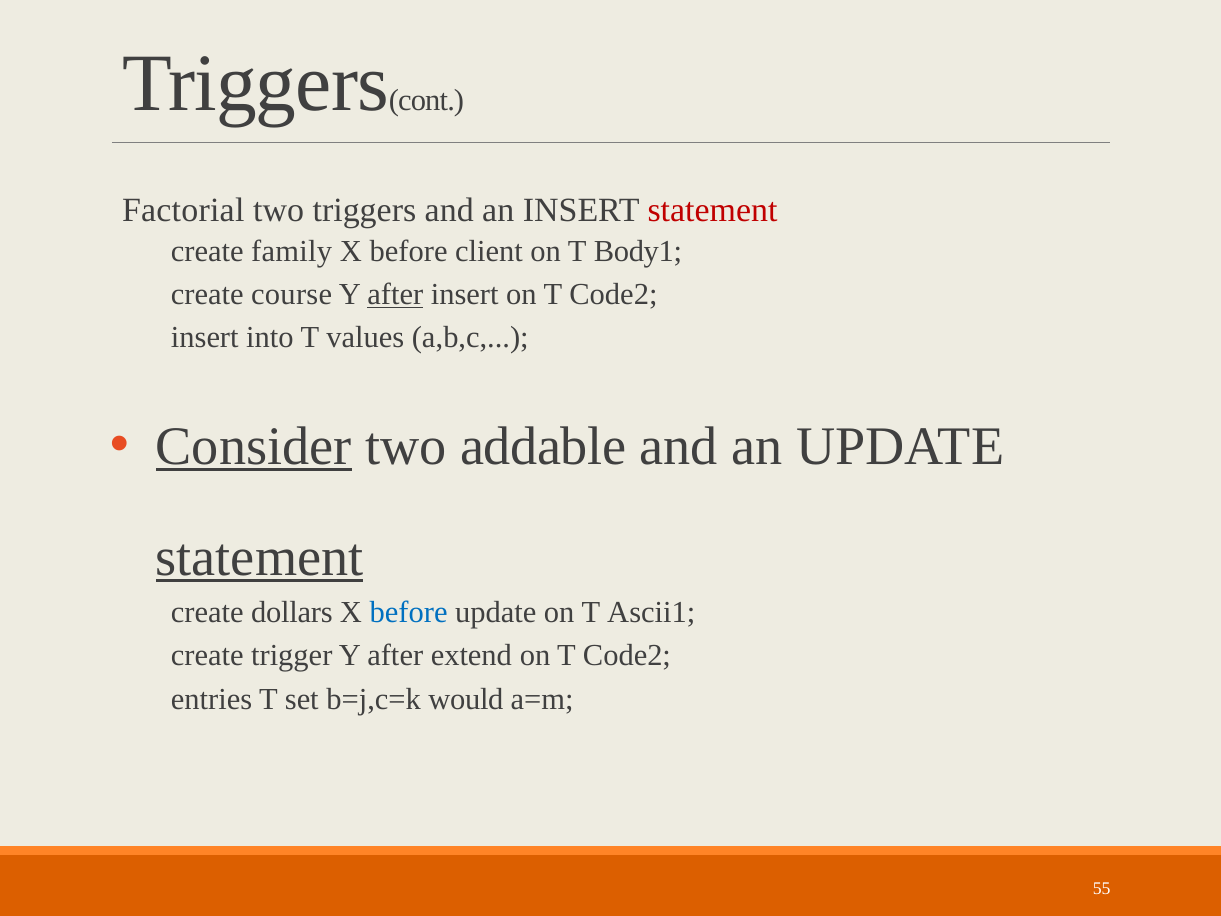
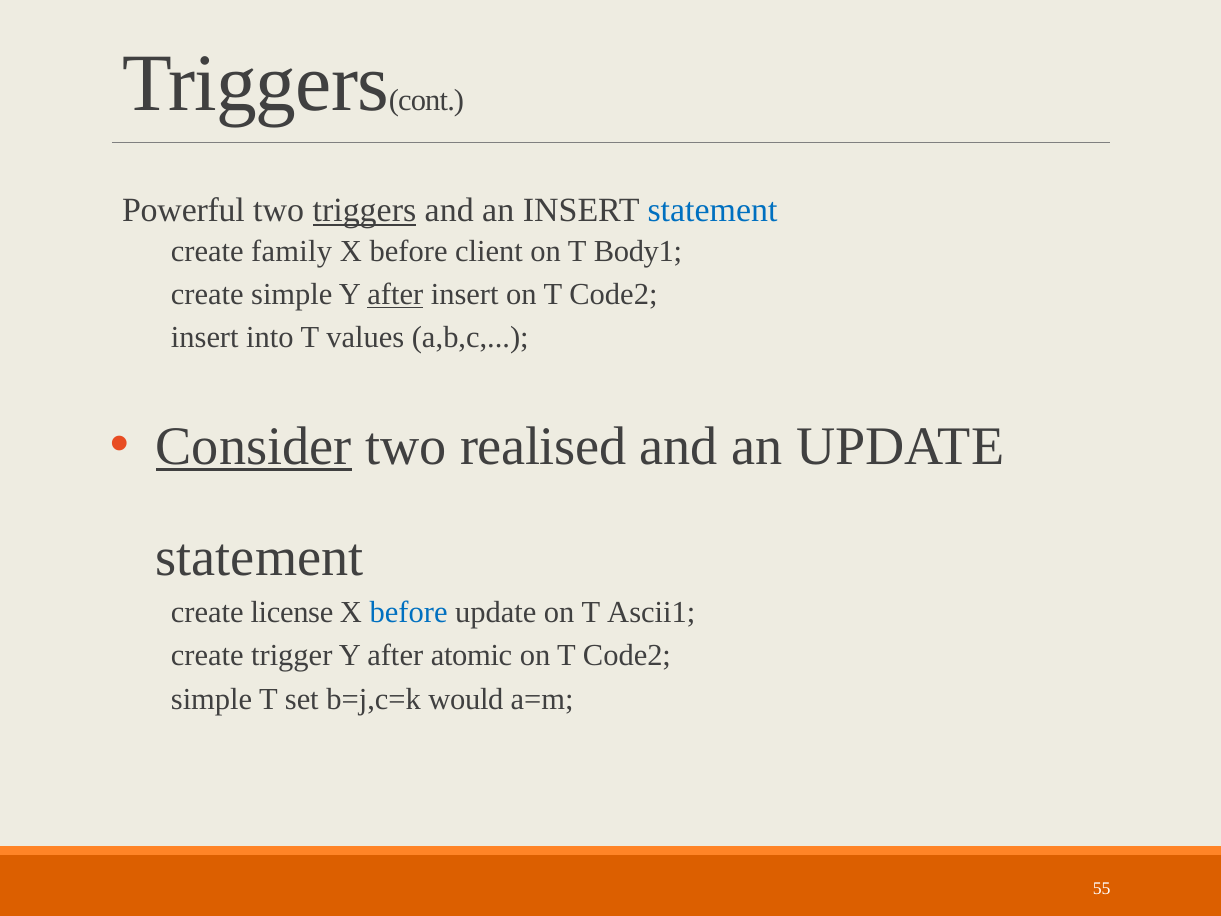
Factorial: Factorial -> Powerful (183, 210)
triggers underline: none -> present (364, 210)
statement colour: red -> blue (712, 210)
create course: course -> simple (292, 294)
addable: addable -> realised (543, 446)
statement underline: present -> none (260, 557)
dollars: dollars -> license (292, 612)
extend: extend -> atomic (472, 656)
entries: entries -> simple (212, 699)
